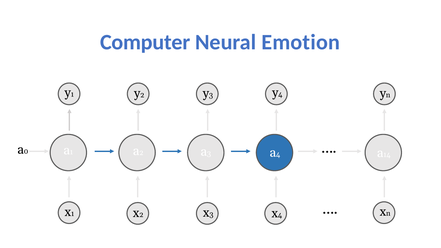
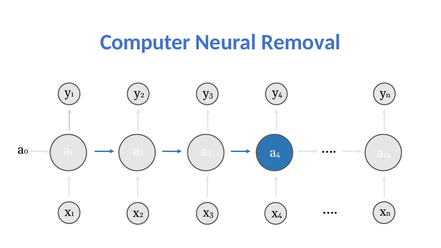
Emotion: Emotion -> Removal (301, 42)
